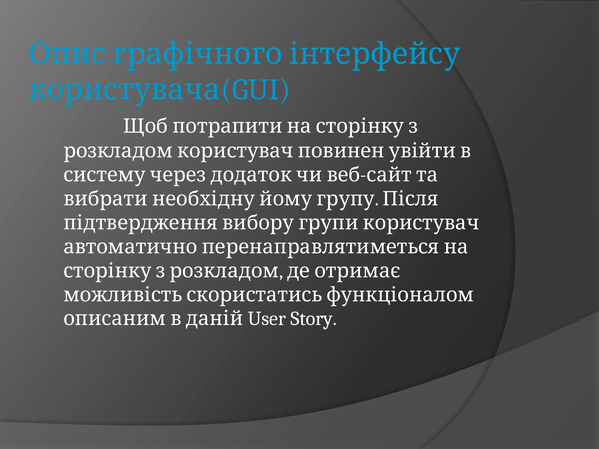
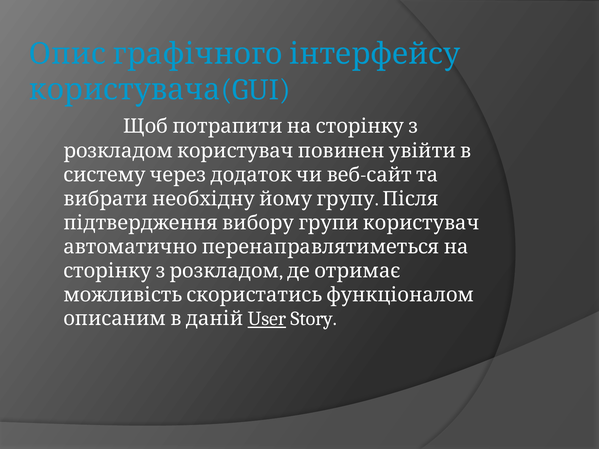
User underline: none -> present (267, 319)
